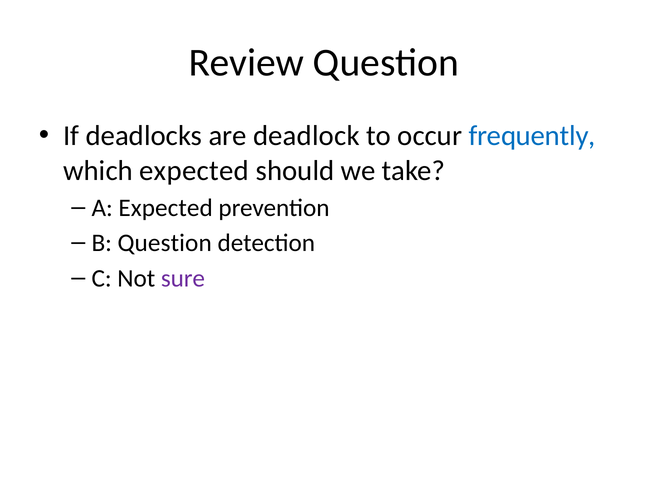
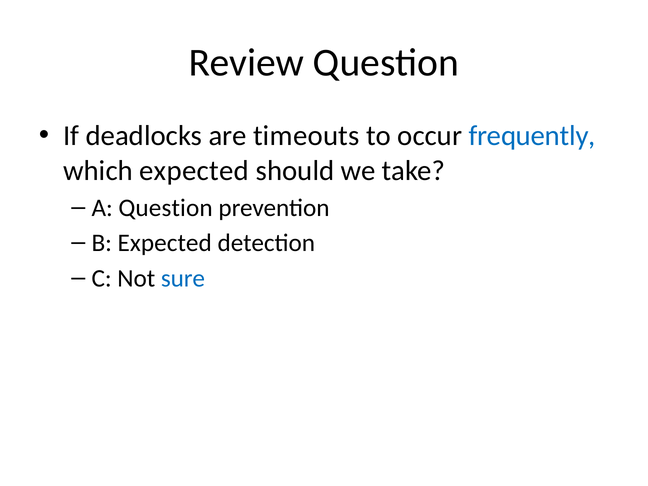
deadlock: deadlock -> timeouts (306, 136)
A Expected: Expected -> Question (166, 208)
B Question: Question -> Expected (165, 243)
sure colour: purple -> blue (183, 278)
